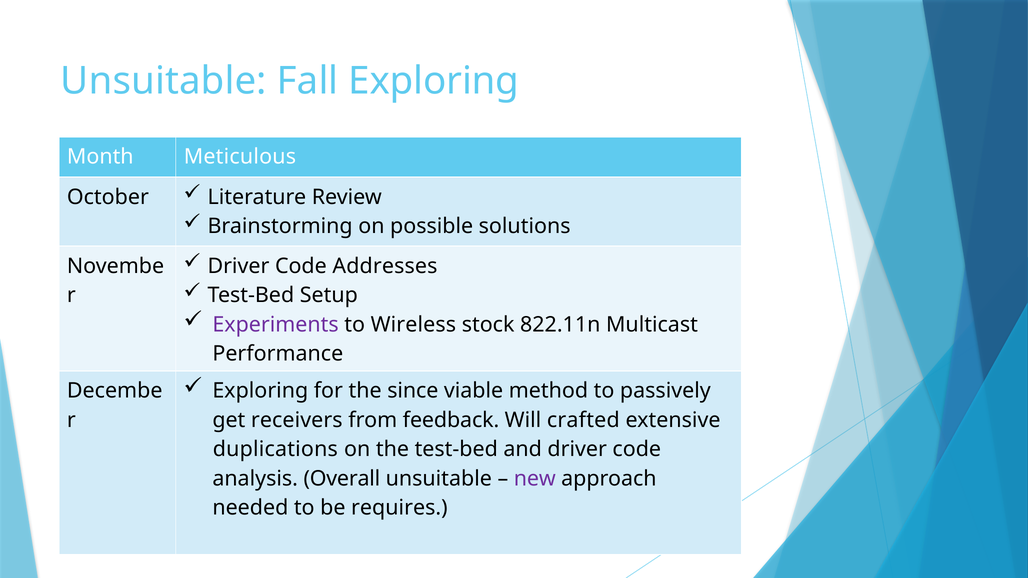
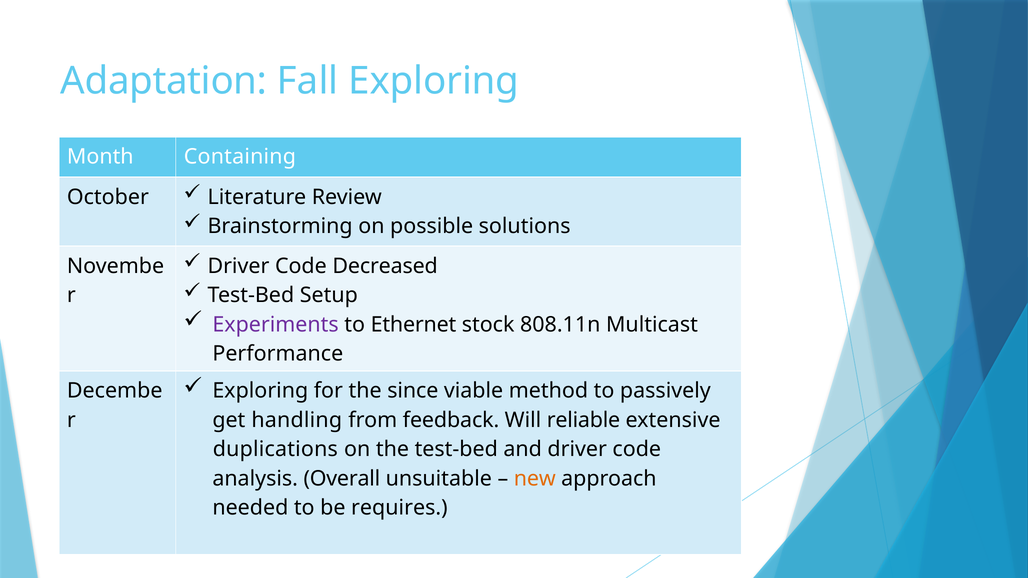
Unsuitable: Unsuitable -> Adaptation (164, 81)
Meticulous: Meticulous -> Containing (240, 157)
Addresses: Addresses -> Decreased (385, 266)
Wireless: Wireless -> Ethernet (414, 325)
822.11n: 822.11n -> 808.11n (560, 325)
receivers: receivers -> handling (297, 420)
crafted: crafted -> reliable (583, 420)
new colour: purple -> orange (535, 479)
